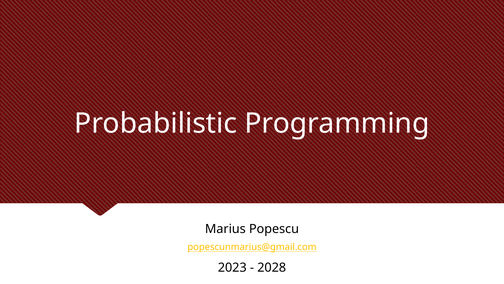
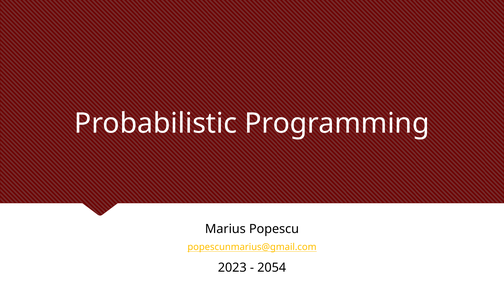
2028: 2028 -> 2054 (272, 267)
